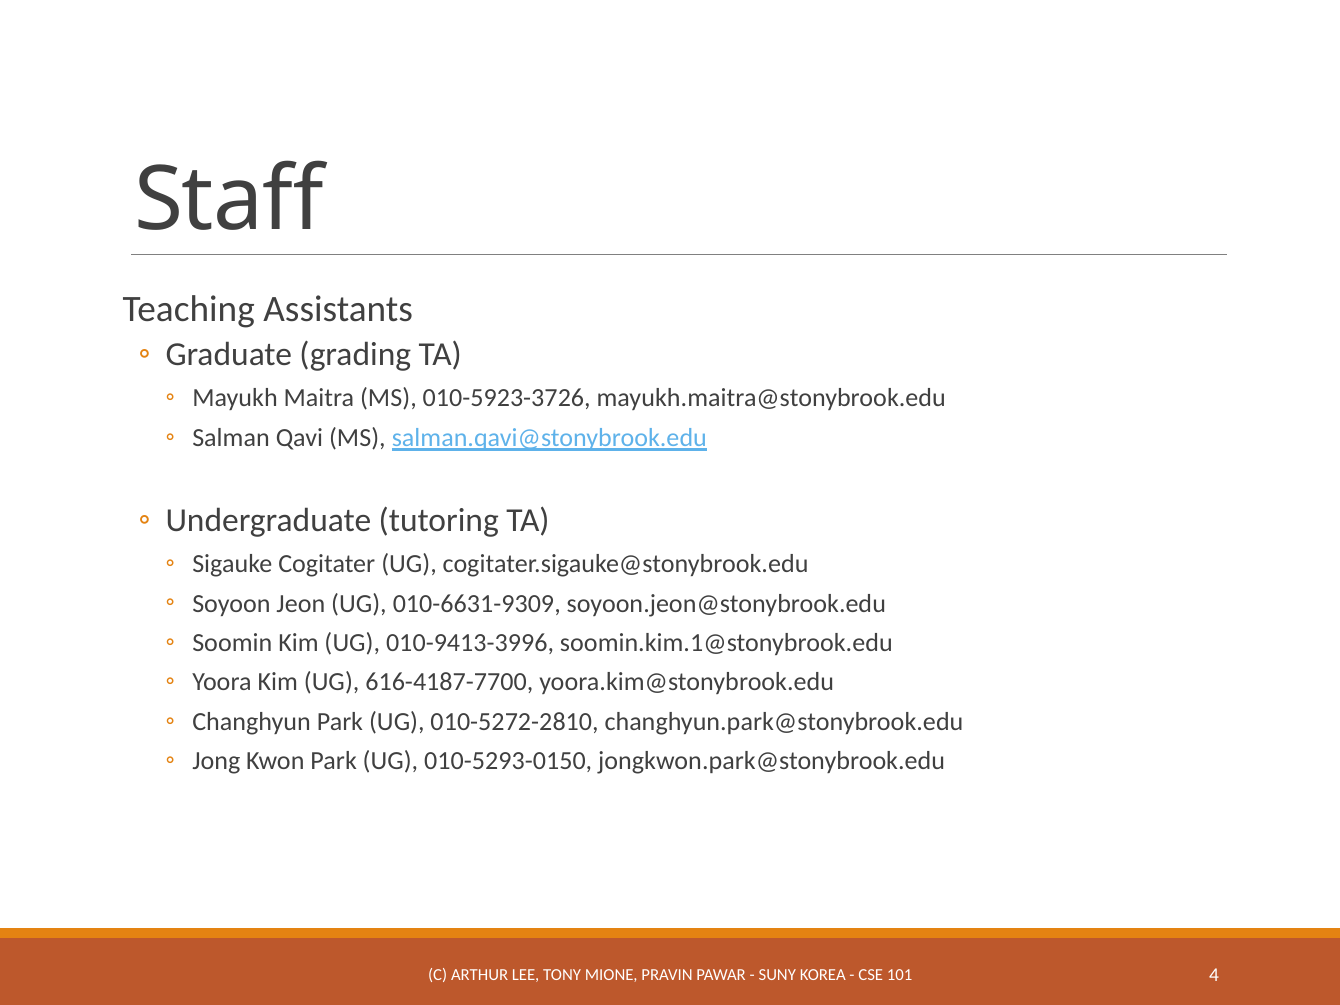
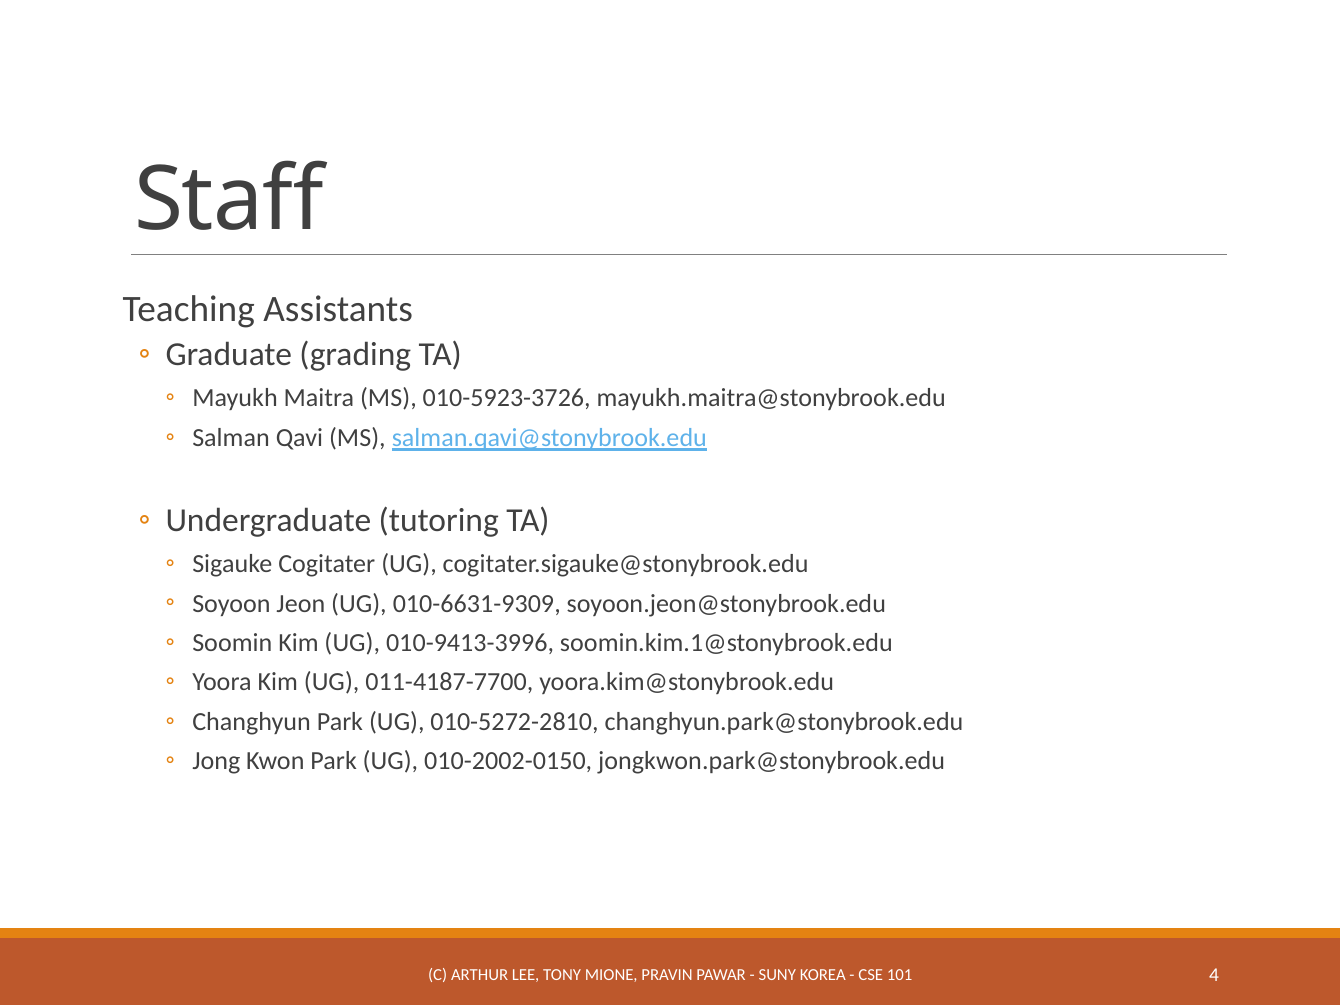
616-4187-7700: 616-4187-7700 -> 011-4187-7700 (449, 682)
010-5293-0150: 010-5293-0150 -> 010-2002-0150 (508, 761)
